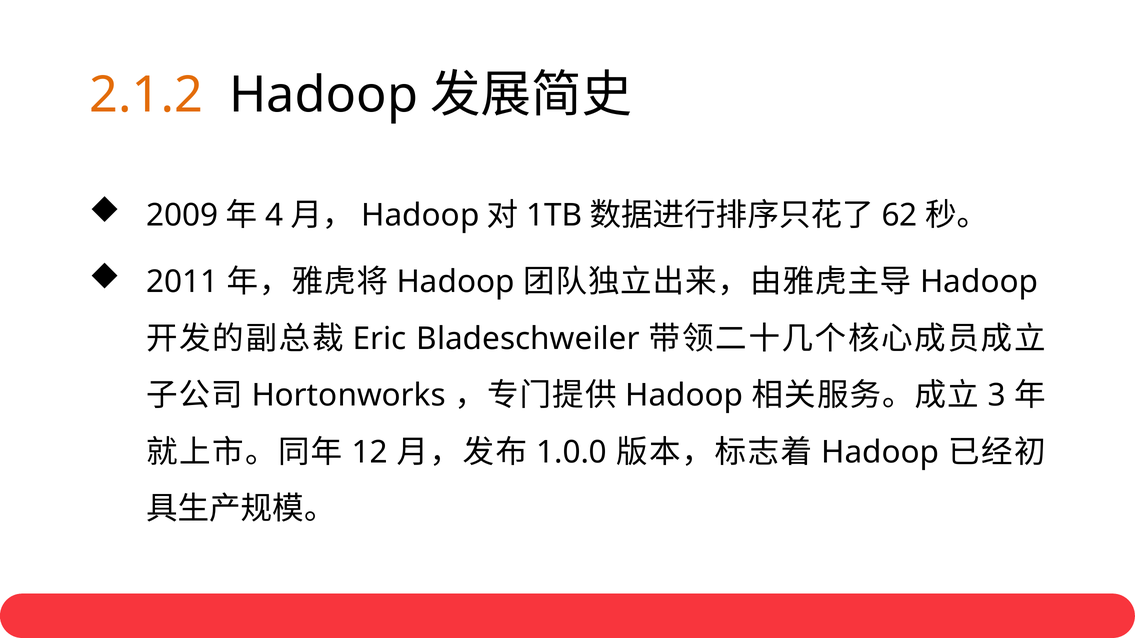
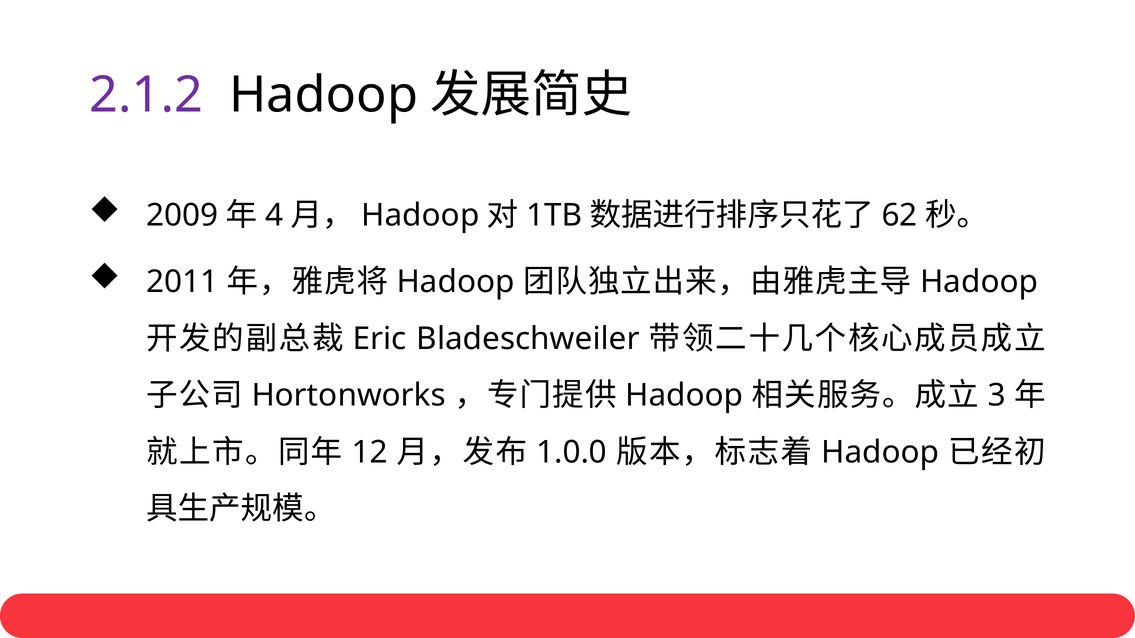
2.1.2 colour: orange -> purple (146, 95)
